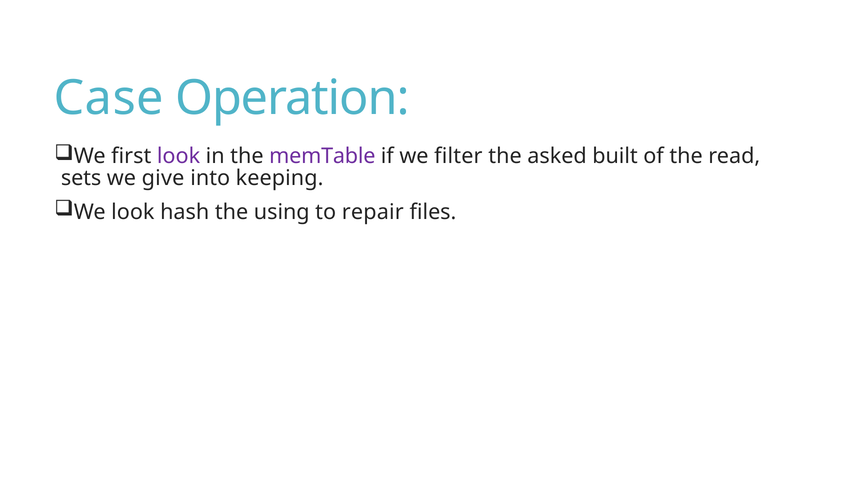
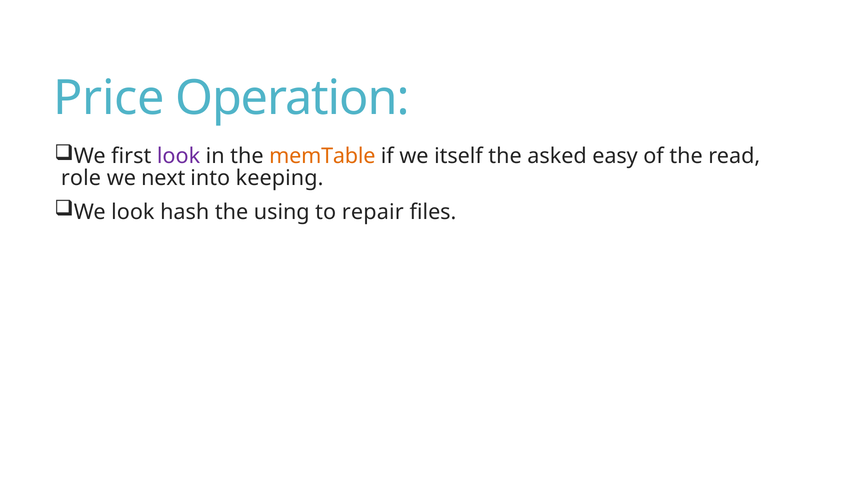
Case: Case -> Price (109, 98)
memTable colour: purple -> orange (322, 156)
filter: filter -> itself (458, 156)
built: built -> easy (615, 156)
sets: sets -> role (81, 178)
give: give -> next (163, 178)
